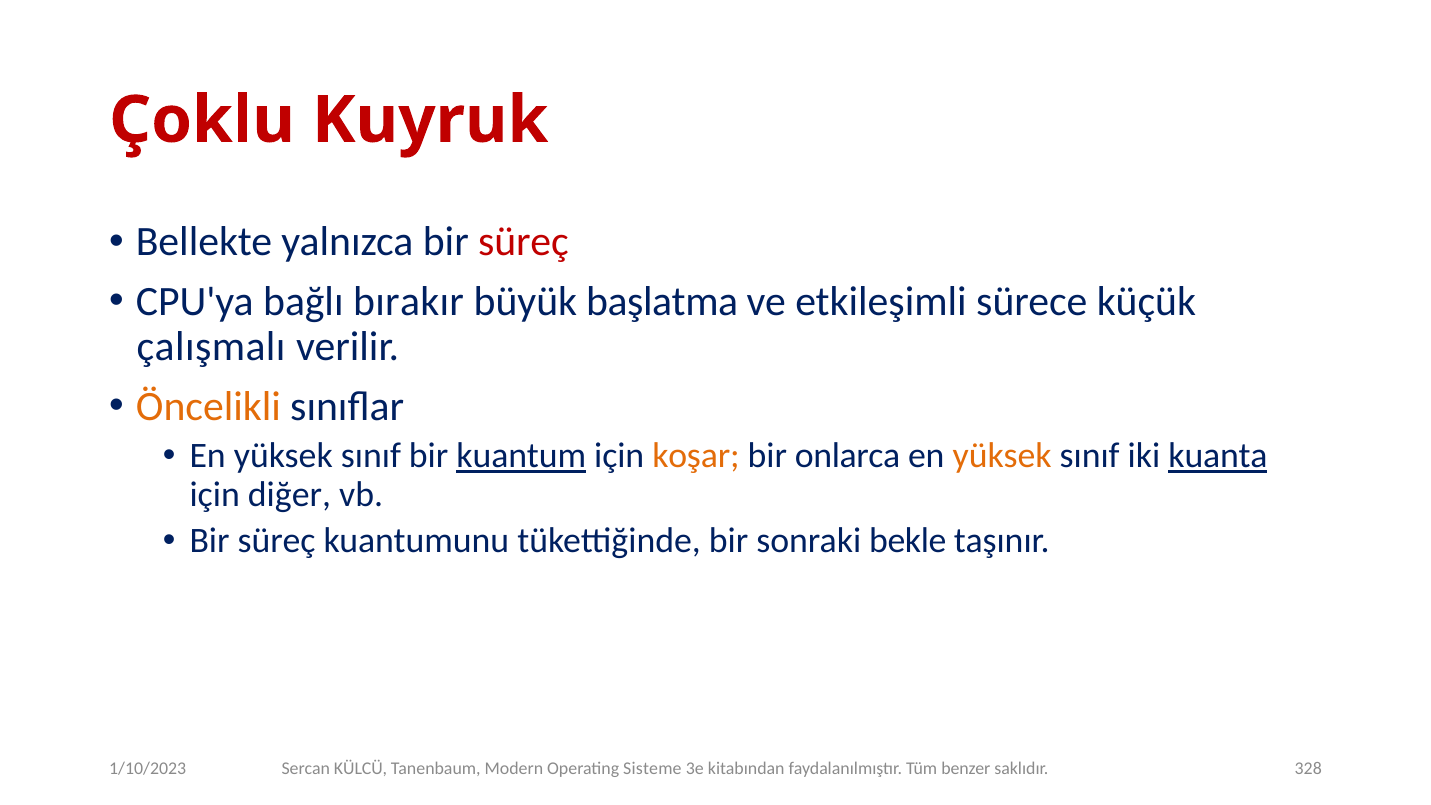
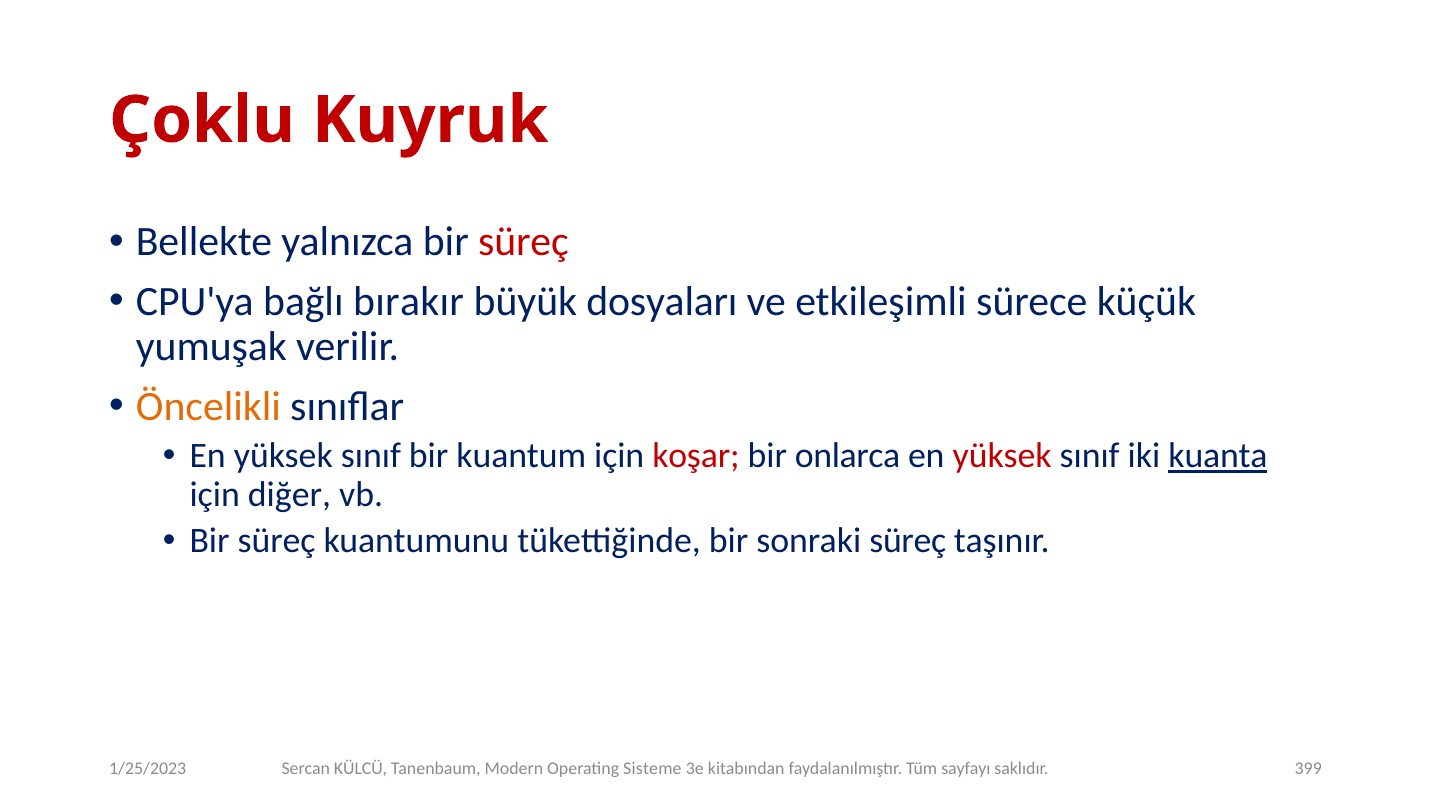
başlatma: başlatma -> dosyaları (662, 302)
çalışmalı: çalışmalı -> yumuşak (211, 347)
kuantum underline: present -> none (521, 456)
koşar colour: orange -> red (696, 456)
yüksek colour: orange -> red (1002, 456)
sonraki bekle: bekle -> süreç (908, 541)
benzer: benzer -> sayfayı (966, 769)
328: 328 -> 399 (1308, 769)
1/10/2023: 1/10/2023 -> 1/25/2023 (148, 769)
